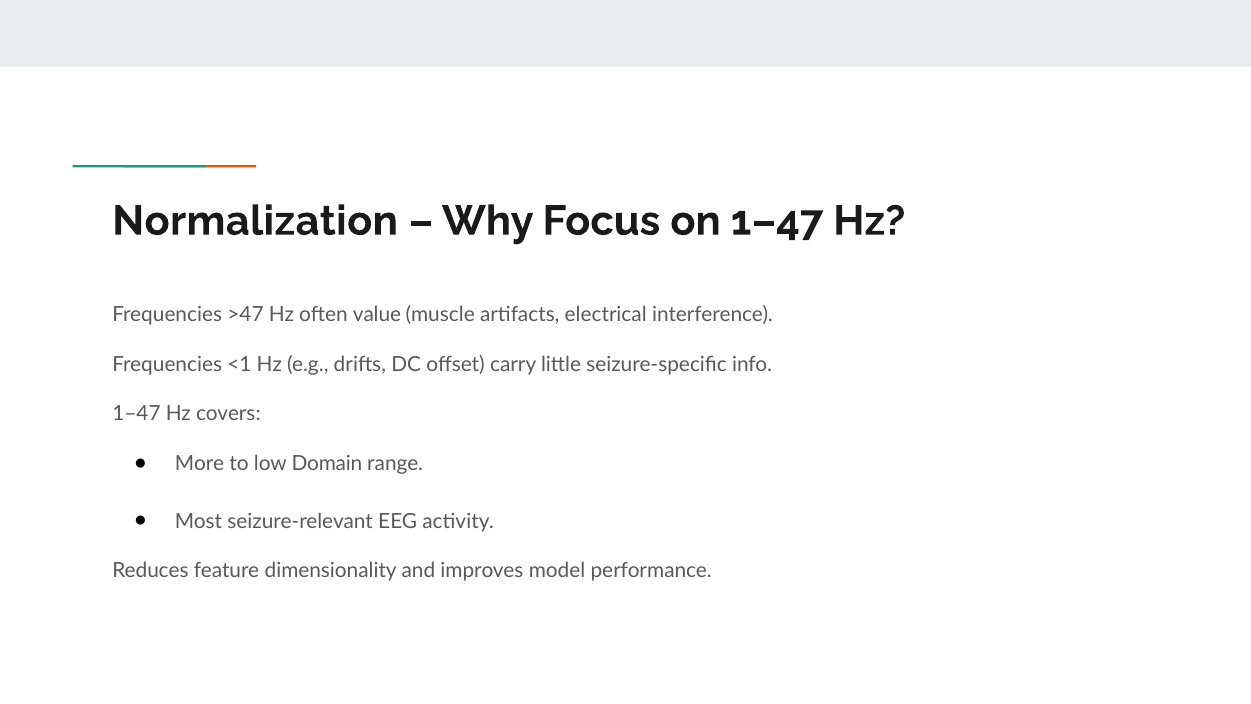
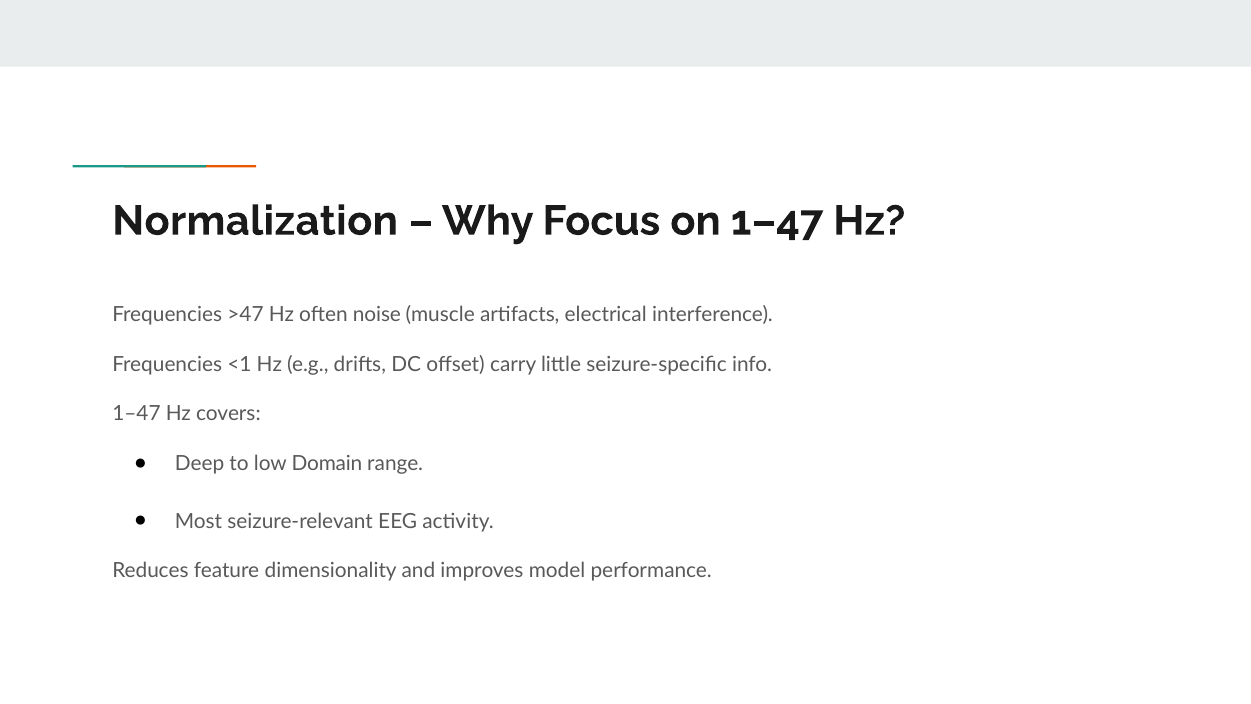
value: value -> noise (377, 315)
More: More -> Deep (200, 463)
